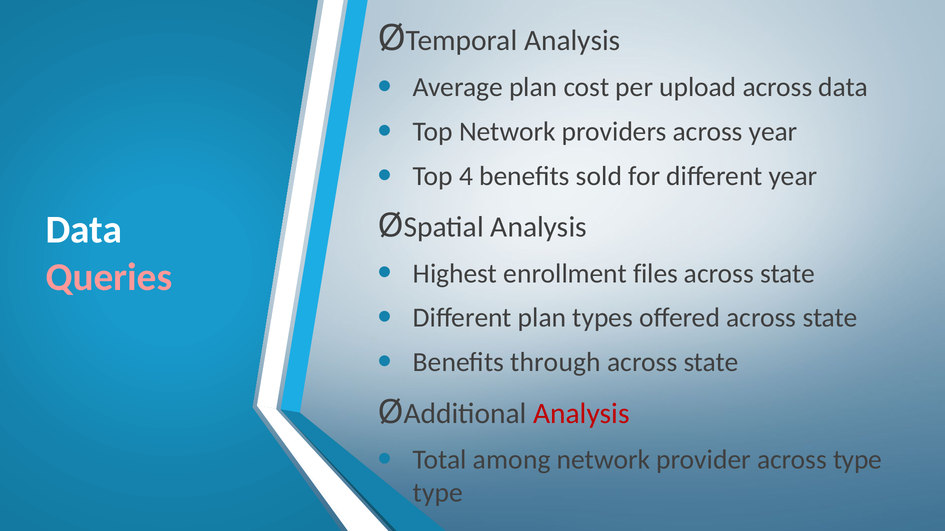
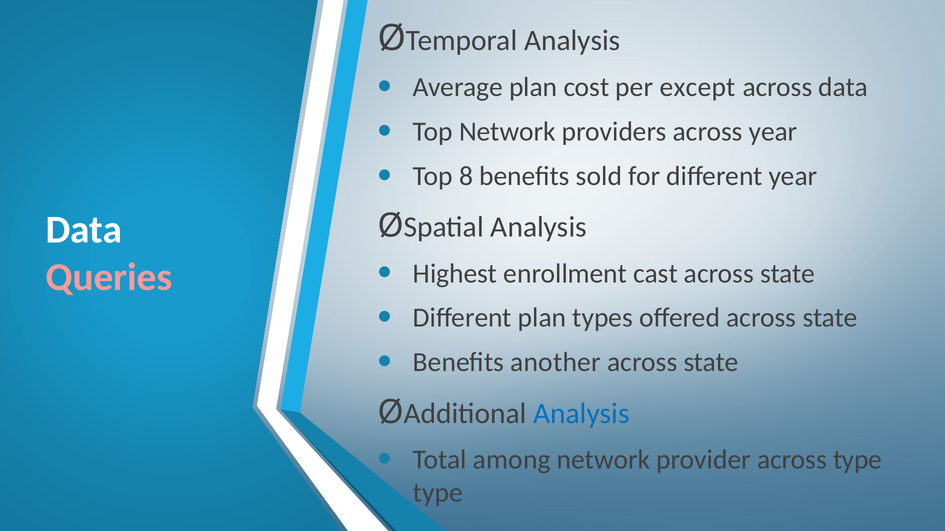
upload: upload -> except (698, 87)
4: 4 -> 8 (466, 176)
files: files -> cast (655, 274)
through: through -> another (555, 363)
Analysis colour: red -> blue (582, 414)
